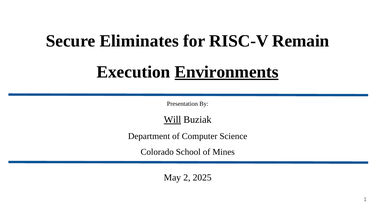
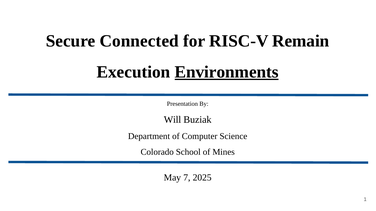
Eliminates: Eliminates -> Connected (139, 41)
Will underline: present -> none (172, 120)
2: 2 -> 7 (187, 178)
